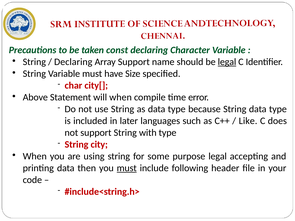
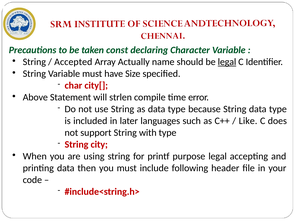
Declaring: Declaring -> Accepted (73, 62)
Array Support: Support -> Actually (134, 62)
will when: when -> strlen (121, 97)
some: some -> printf (159, 156)
must underline: present -> none (127, 168)
